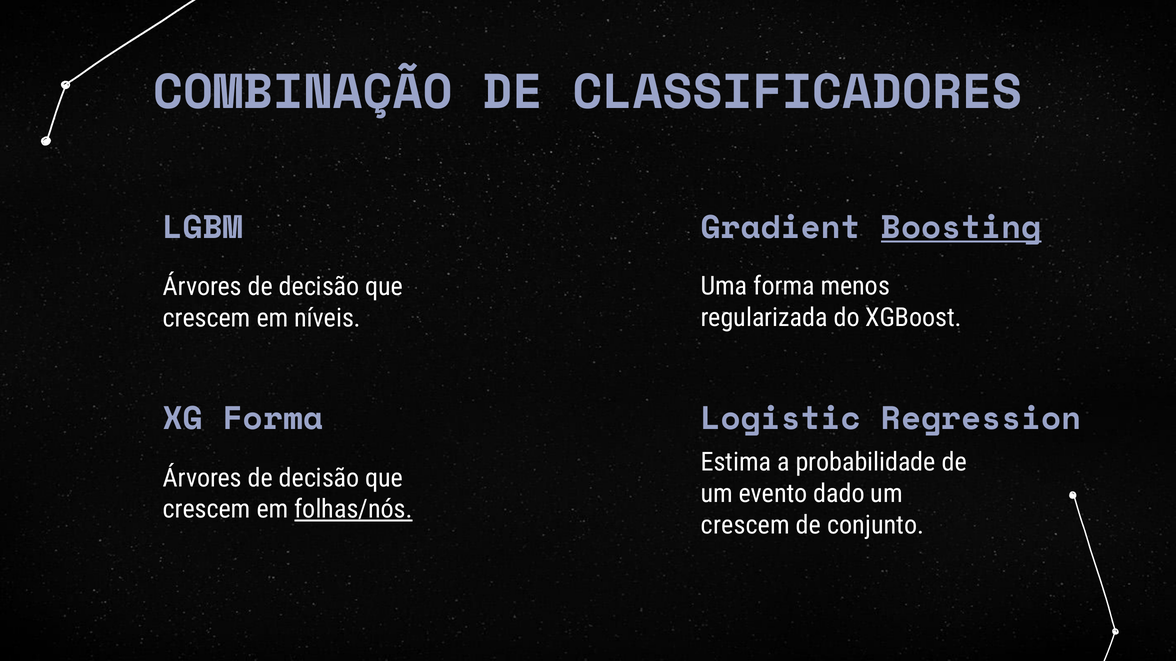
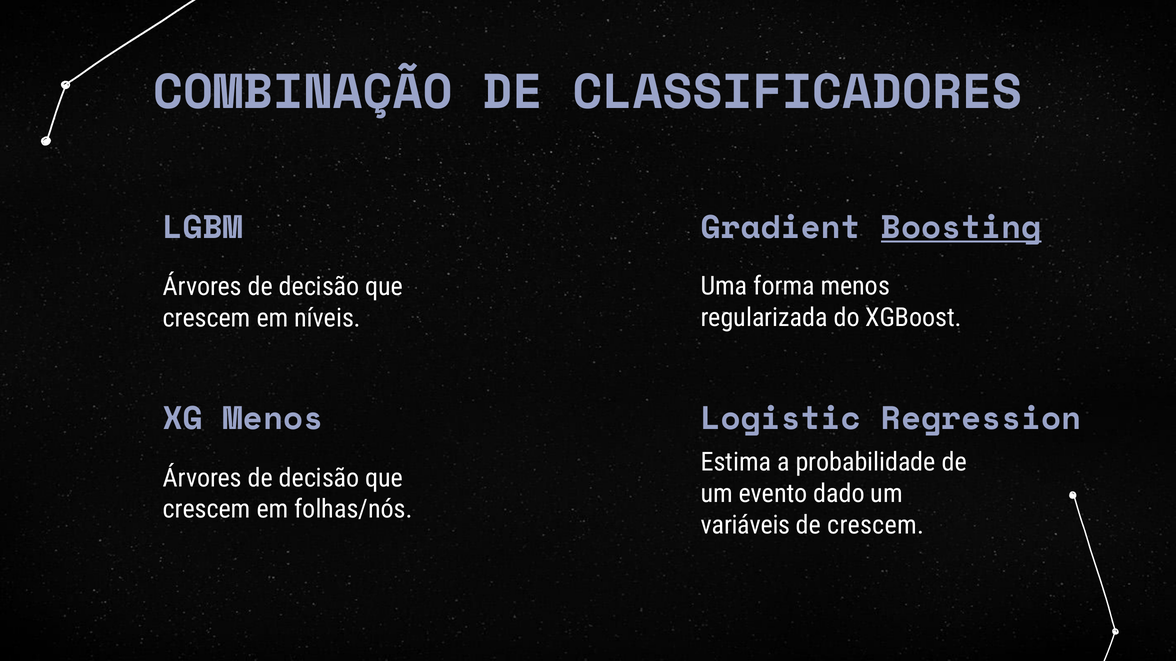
XG Forma: Forma -> Menos (273, 419)
folhas/nós underline: present -> none (353, 510)
crescem: crescem -> variáveis (746, 525)
de conjunto: conjunto -> crescem (876, 525)
